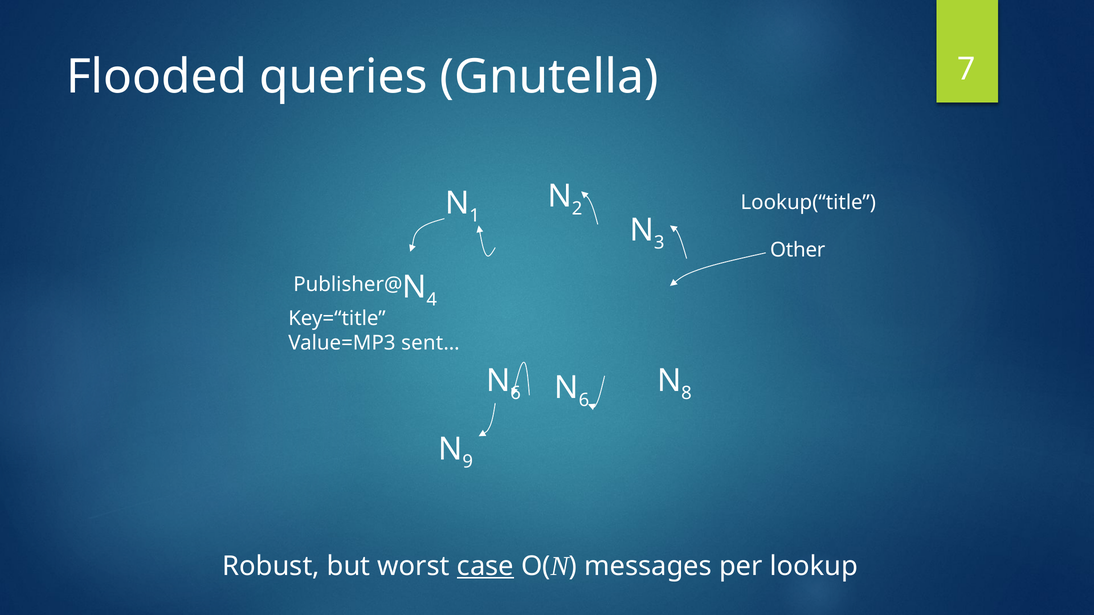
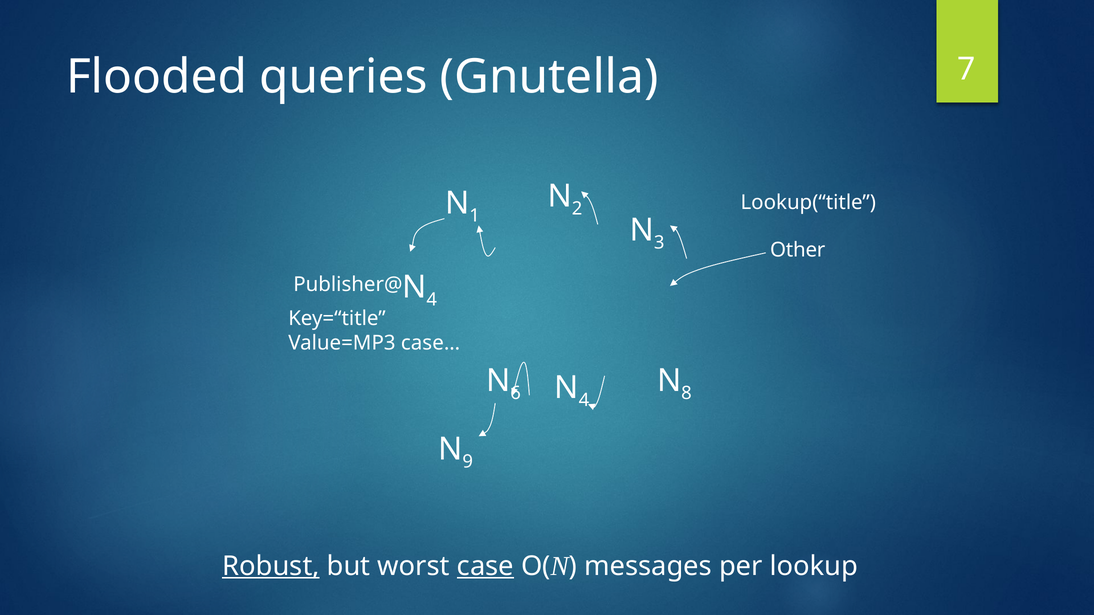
sent…: sent… -> case… (431, 343)
6: 6 -> 4 (584, 400)
Robust underline: none -> present (271, 566)
